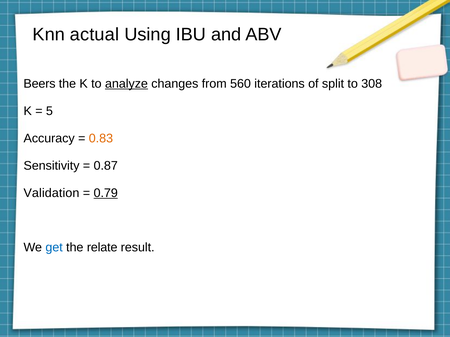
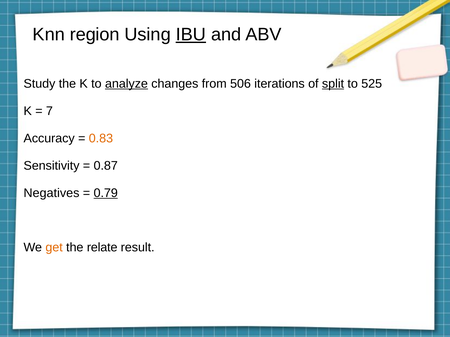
actual: actual -> region (95, 35)
IBU underline: none -> present (191, 35)
Beers: Beers -> Study (39, 84)
560: 560 -> 506 (241, 84)
split underline: none -> present (333, 84)
308: 308 -> 525 (372, 84)
5: 5 -> 7 (49, 111)
Validation: Validation -> Negatives (52, 193)
get colour: blue -> orange (54, 248)
